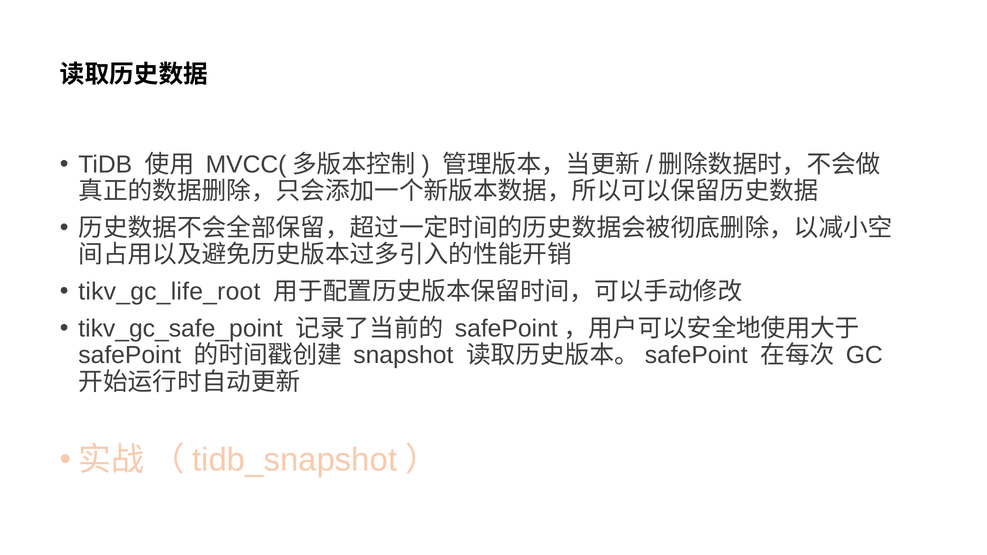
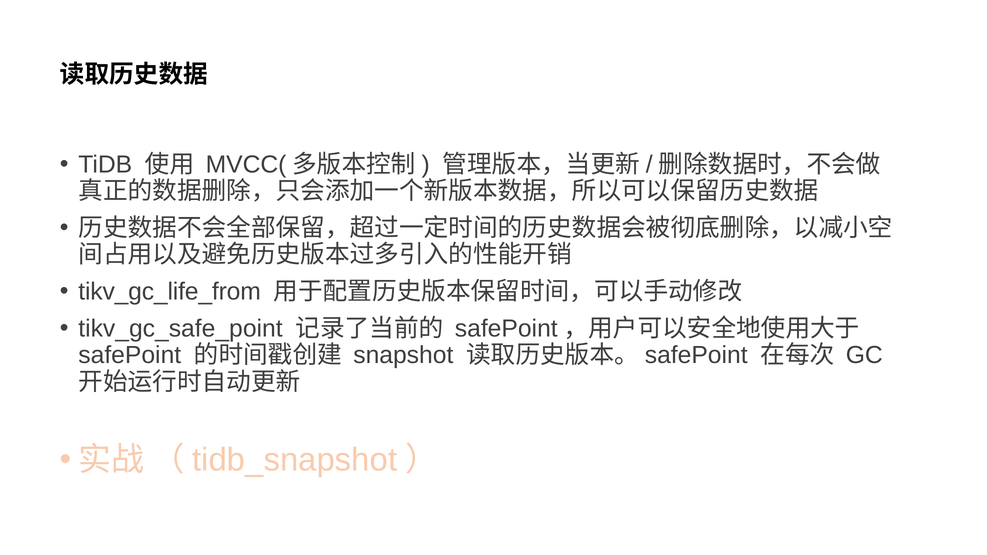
tikv_gc_life_root: tikv_gc_life_root -> tikv_gc_life_from (170, 292)
